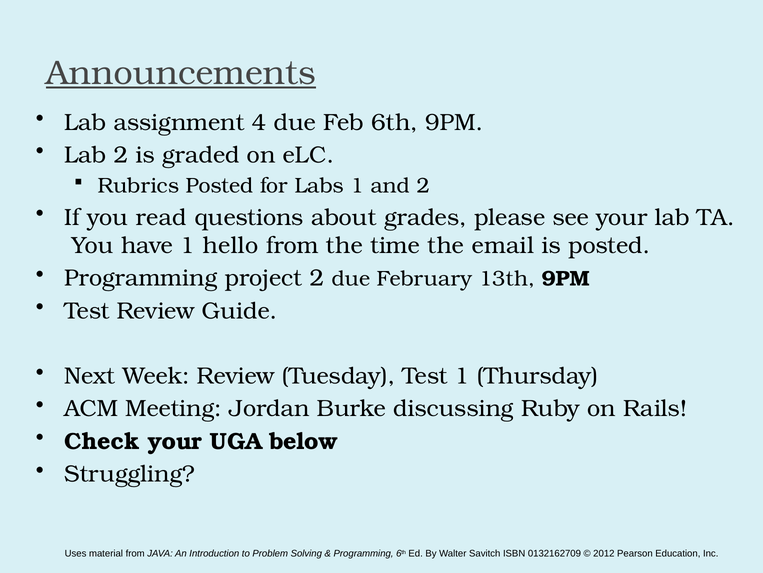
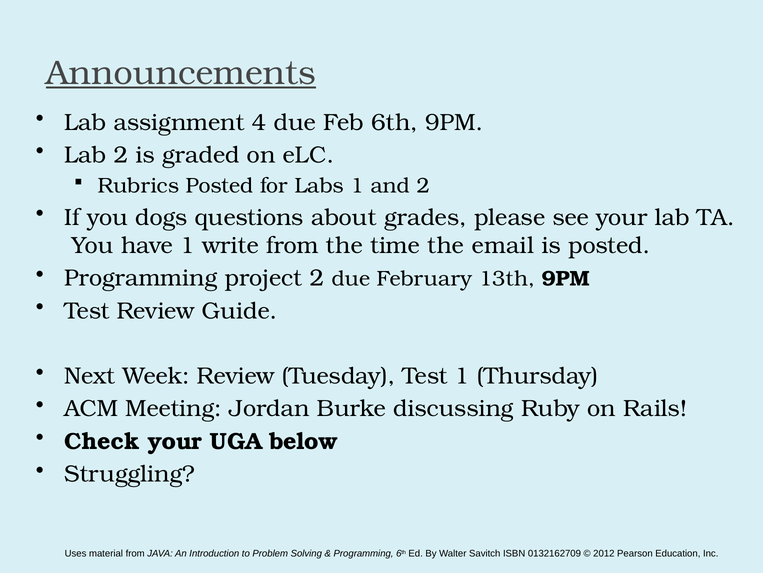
read: read -> dogs (161, 217)
hello: hello -> write (230, 245)
